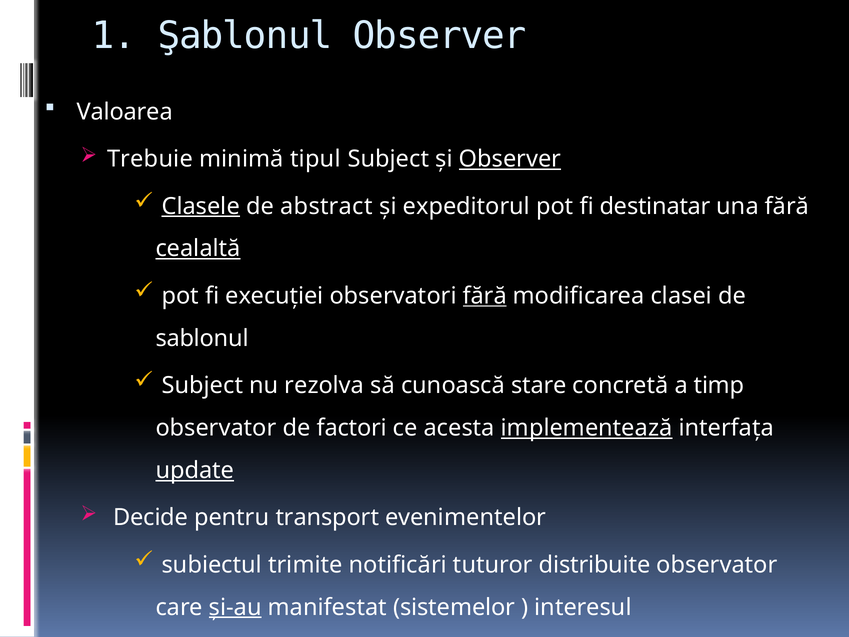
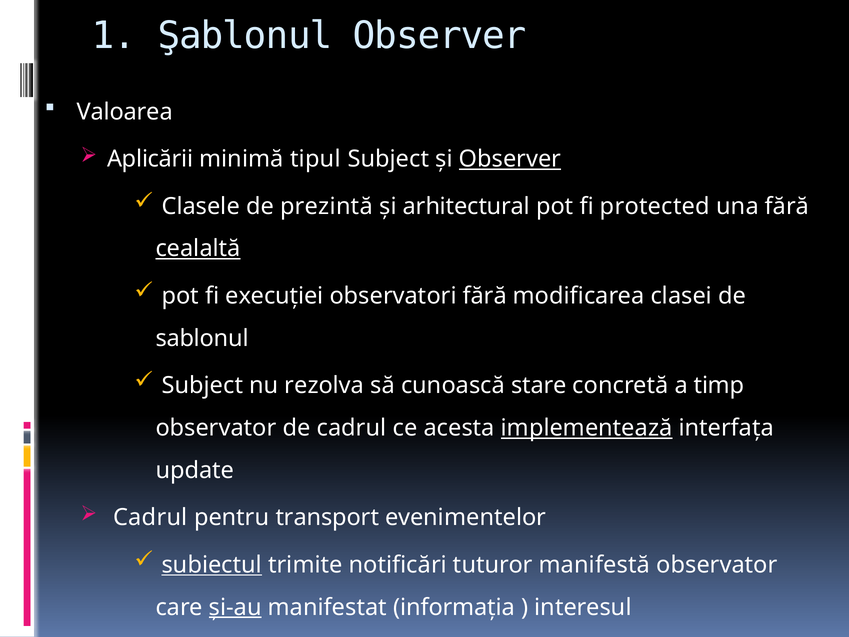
Trebuie: Trebuie -> Aplicării (150, 159)
Clasele underline: present -> none (201, 206)
abstract: abstract -> prezintă (326, 206)
expeditorul: expeditorul -> arhitectural (466, 206)
destinatar: destinatar -> protected (655, 206)
fără underline: present -> none (485, 296)
de factori: factori -> cadrul (352, 428)
update underline: present -> none (195, 470)
Decide: Decide -> Cadrul (150, 517)
subiectul underline: none -> present (212, 565)
distribuite: distribuite -> manifestă (594, 565)
sistemelor: sistemelor -> informaţia (454, 607)
